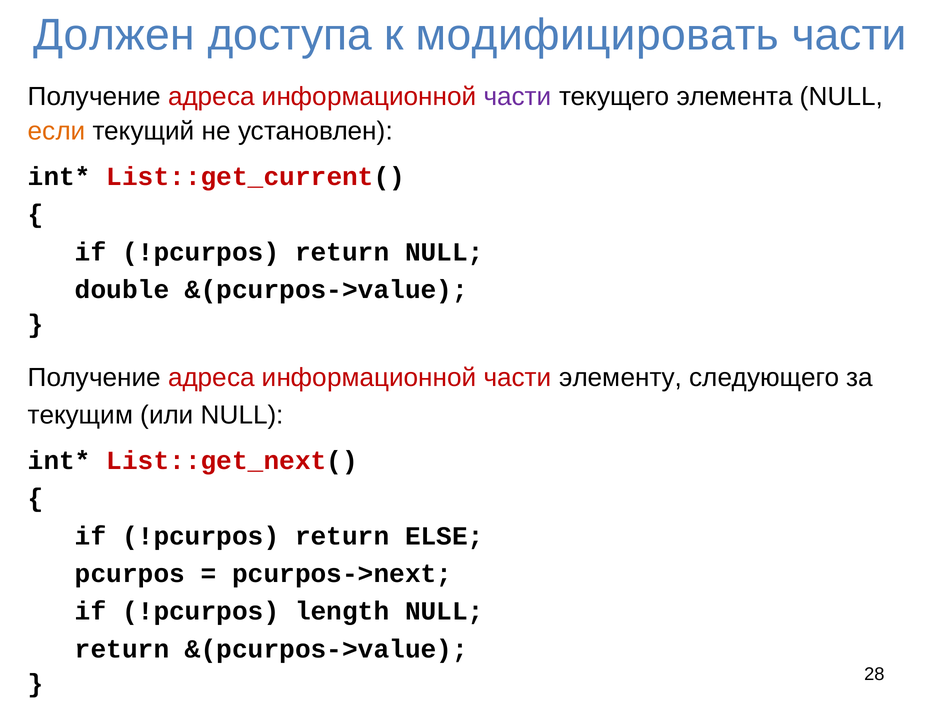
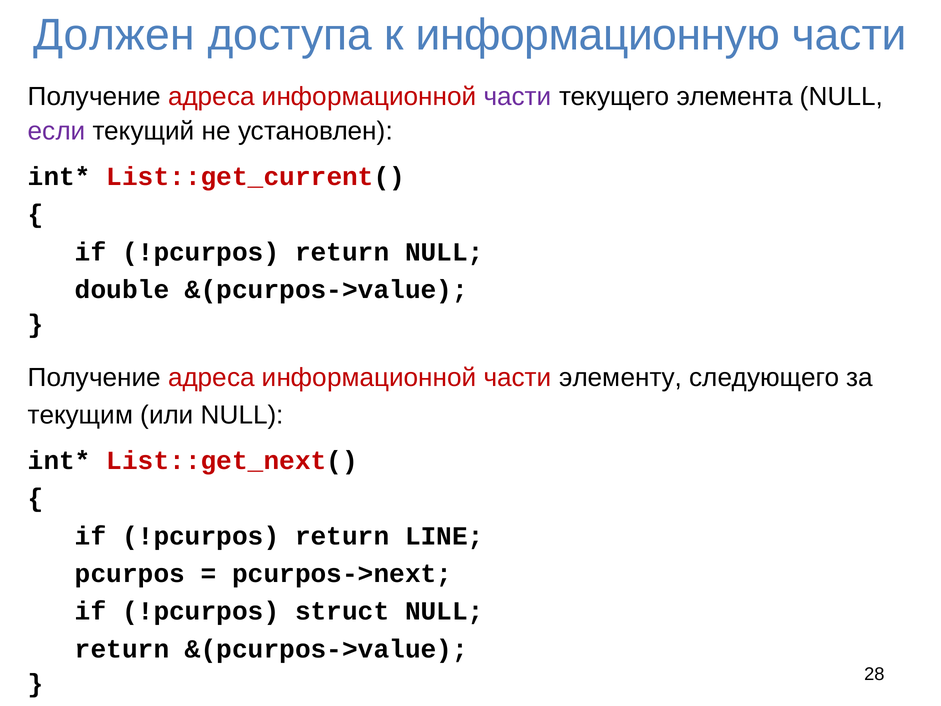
модифицировать: модифицировать -> информационную (598, 35)
если colour: orange -> purple (57, 131)
ELSE: ELSE -> LINE (444, 536)
length: length -> struct (342, 611)
